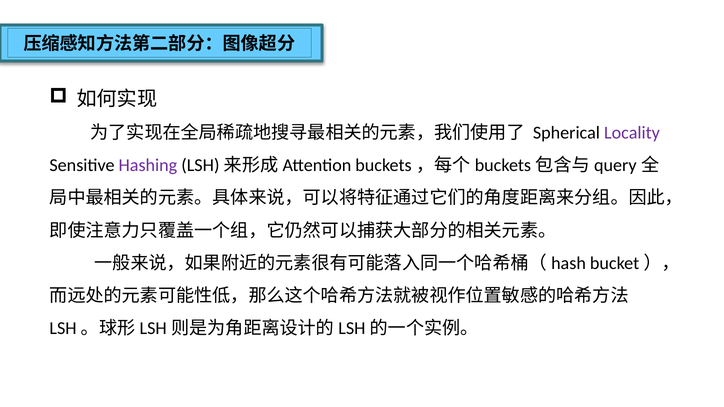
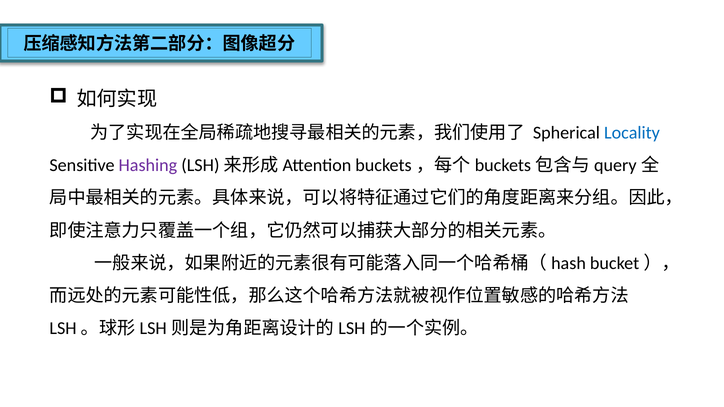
Locality colour: purple -> blue (632, 133)
